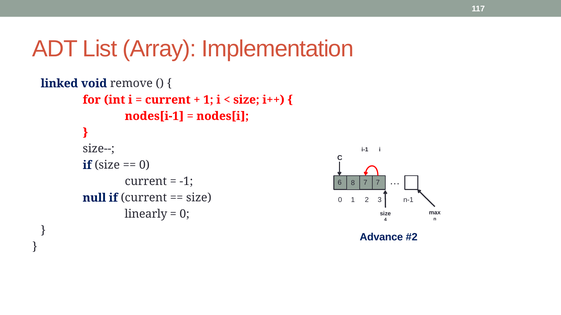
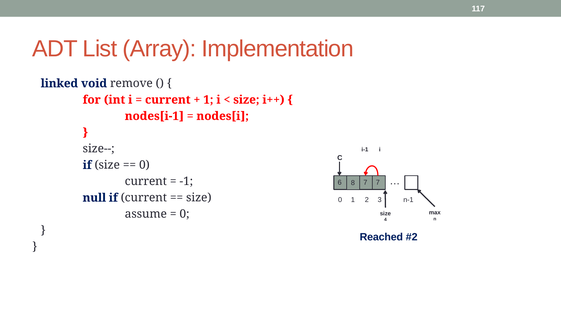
linearly: linearly -> assume (146, 214)
Advance: Advance -> Reached (381, 238)
